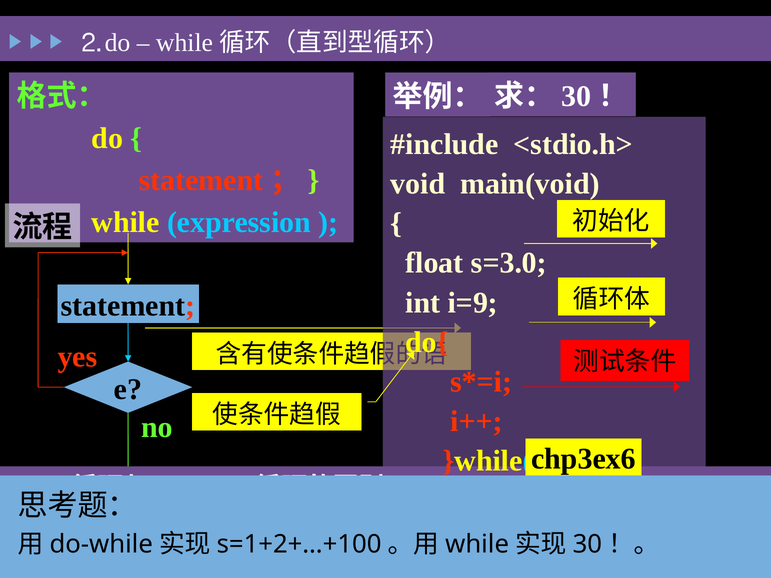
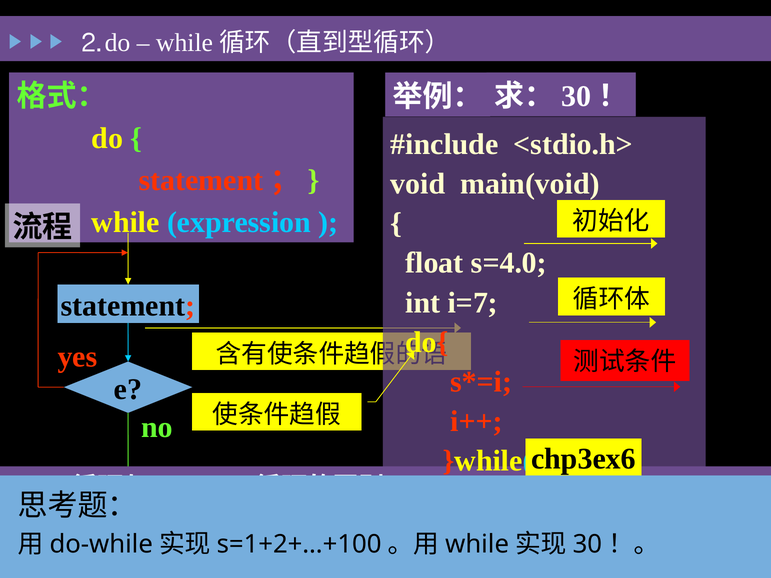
s=3.0: s=3.0 -> s=4.0 (509, 263)
i=9: i=9 -> i=7 (473, 303)
